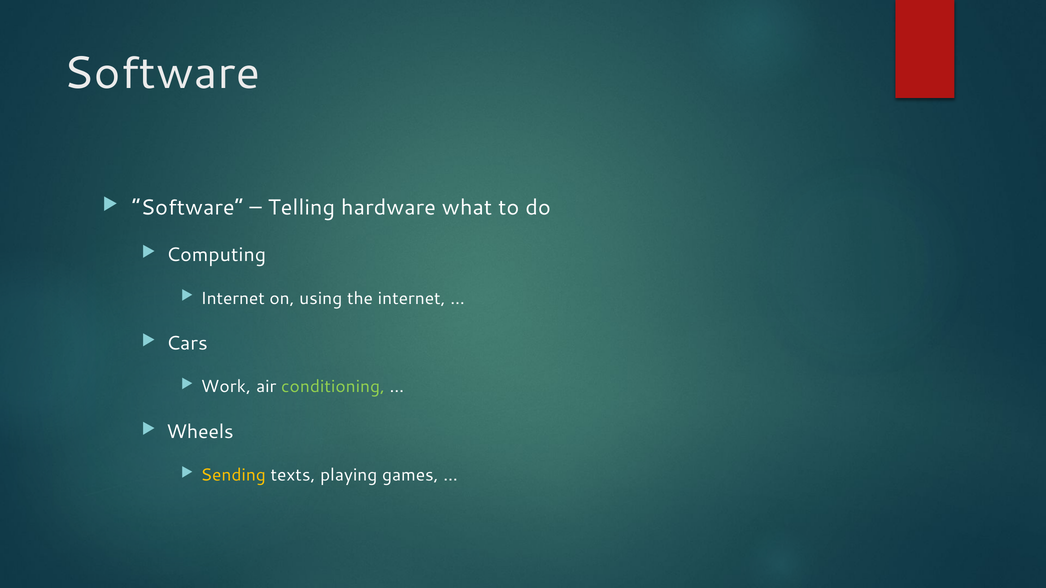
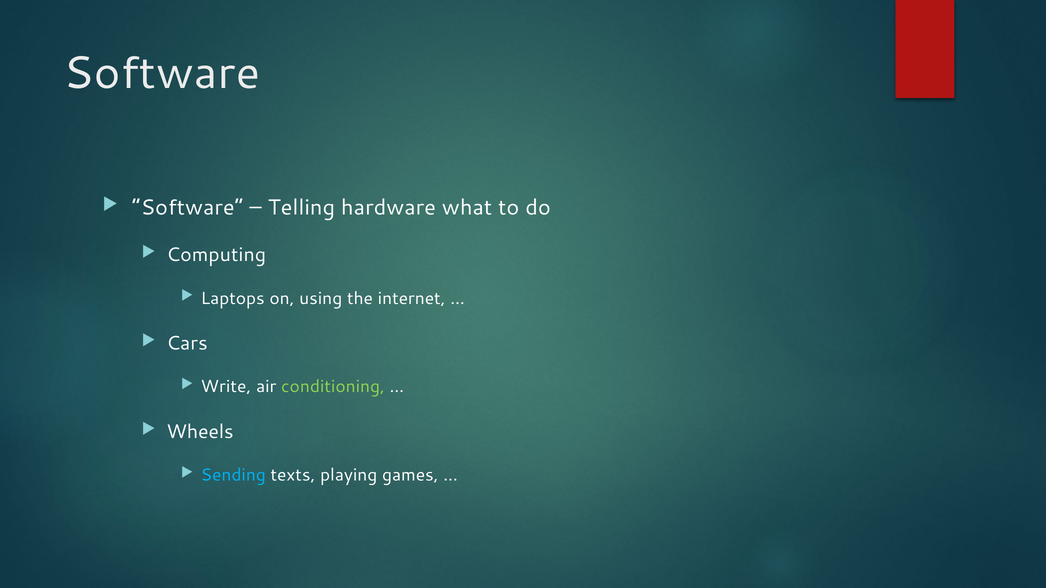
Internet: Internet -> Laptops (233, 299)
Work: Work -> Write (226, 387)
Sending colour: yellow -> light blue (233, 475)
